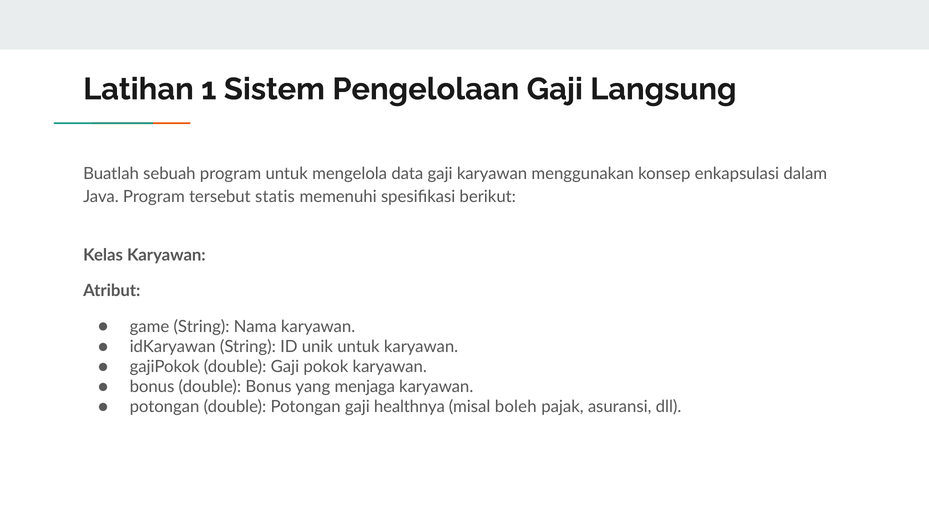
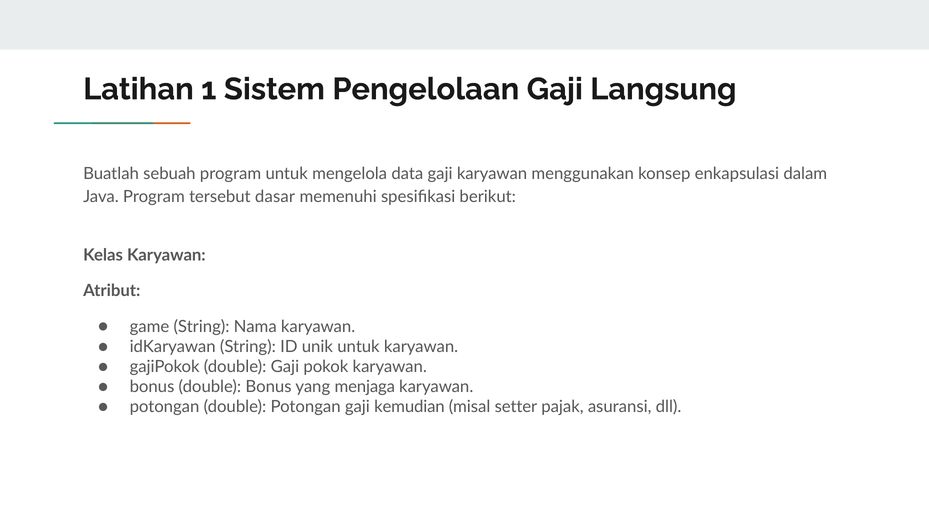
statis: statis -> dasar (275, 197)
healthnya: healthnya -> kemudian (409, 407)
boleh: boleh -> setter (516, 407)
